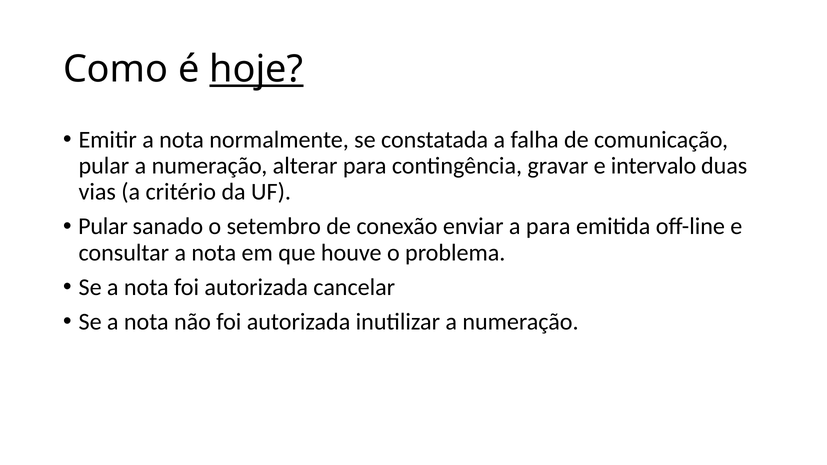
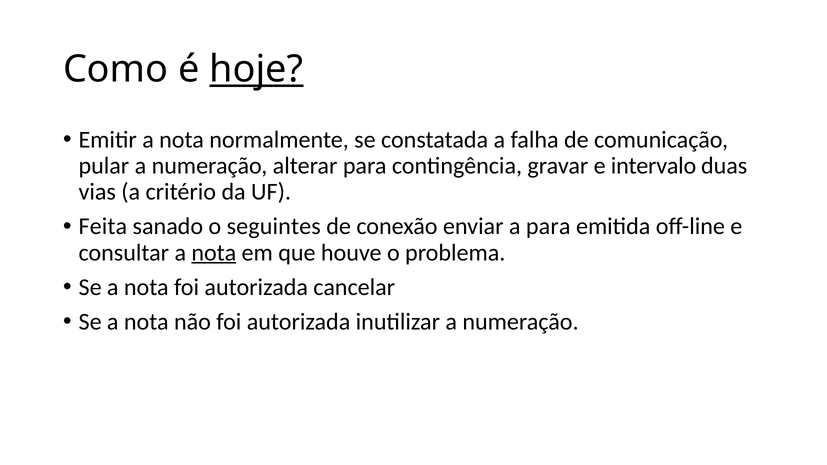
Pular: Pular -> Feita (103, 227)
setembro: setembro -> seguintes (274, 227)
nota underline: none -> present (214, 253)
